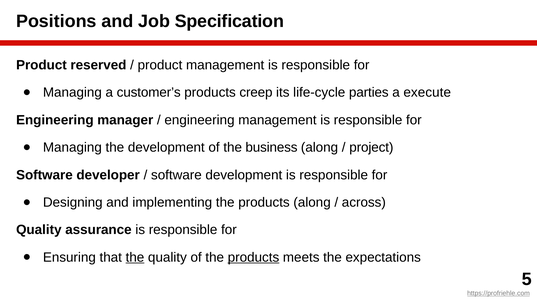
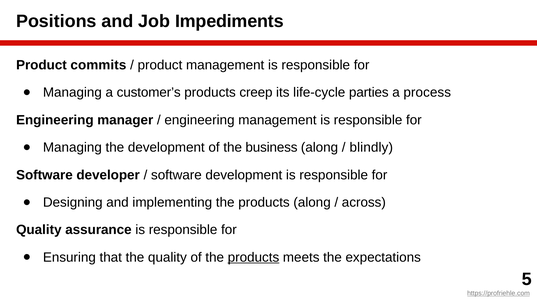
Specification: Specification -> Impediments (229, 21)
reserved: reserved -> commits (98, 65)
execute: execute -> process (427, 93)
project: project -> blindly (371, 147)
the underline: present -> none (135, 257)
